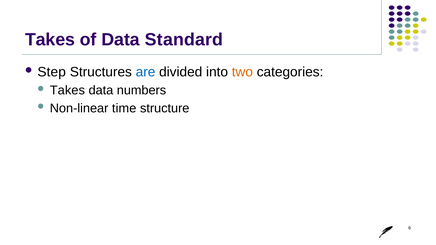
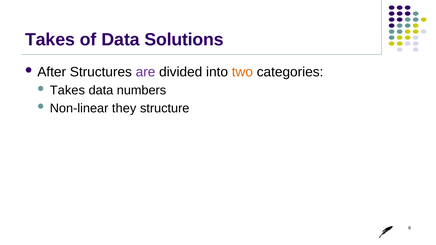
Standard: Standard -> Solutions (184, 40)
Step: Step -> After (52, 72)
are colour: blue -> purple (146, 72)
time: time -> they (124, 108)
